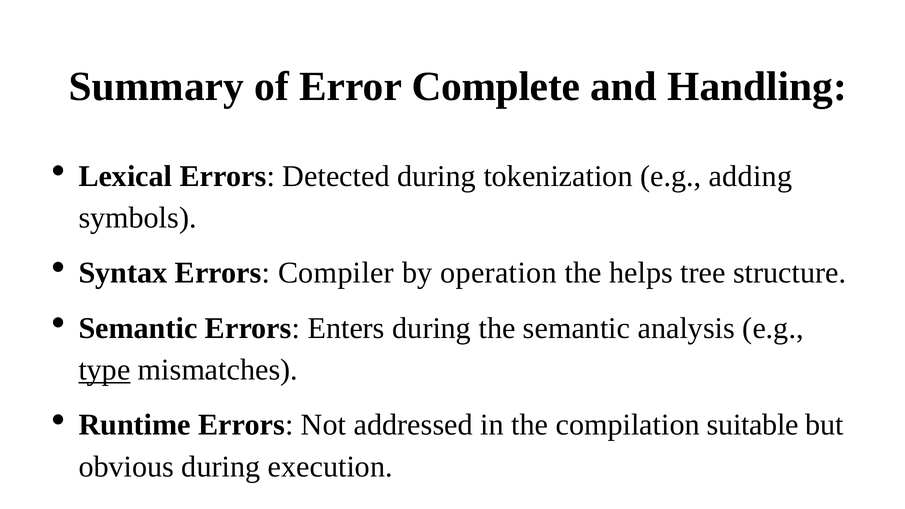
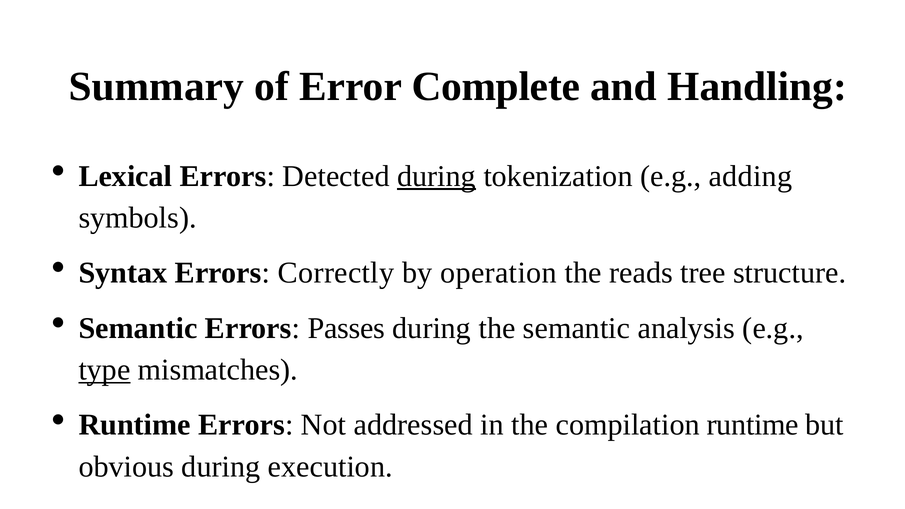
during underline: none -> present (437, 176)
Compiler: Compiler -> Correctly (336, 273)
helps: helps -> reads (641, 273)
Enters: Enters -> Passes (346, 328)
compilation suitable: suitable -> runtime (753, 425)
